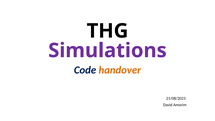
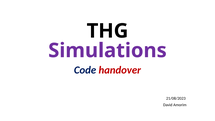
handover colour: orange -> red (120, 70)
